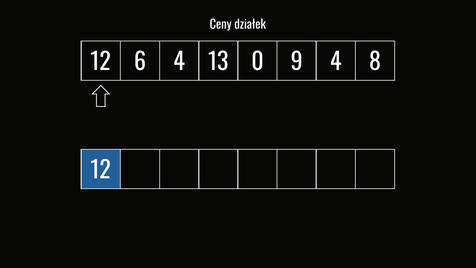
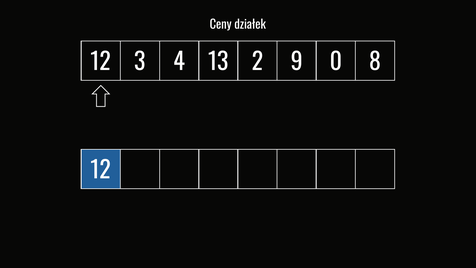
6: 6 -> 3 (140, 62)
0: 0 -> 2 (257, 62)
9 4: 4 -> 0 (336, 62)
